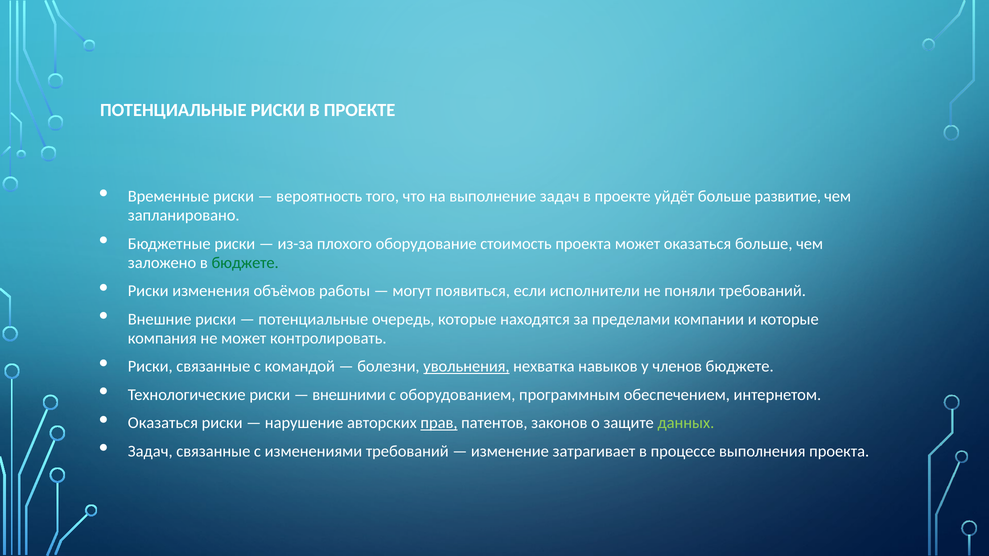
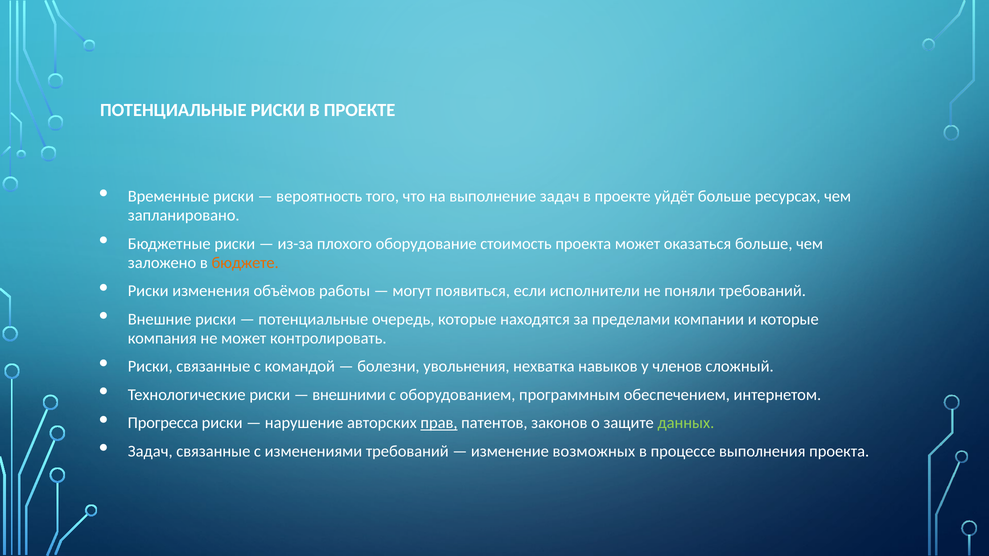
развитие: развитие -> ресурсах (788, 196)
бюджете colour: green -> orange (245, 263)
увольнения underline: present -> none (466, 367)
членов бюджете: бюджете -> сложный (740, 367)
Оказаться: Оказаться -> Прогресса (163, 423)
затрагивает: затрагивает -> возможных (594, 451)
